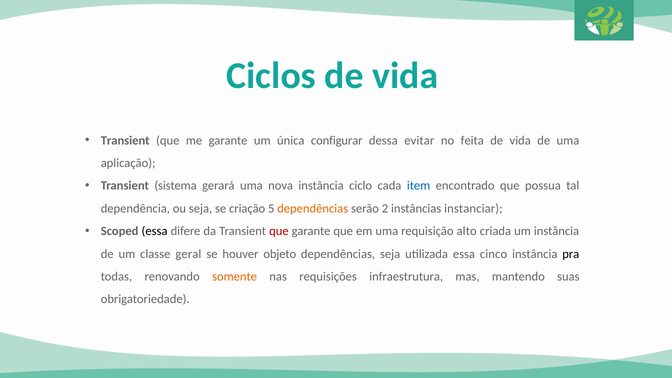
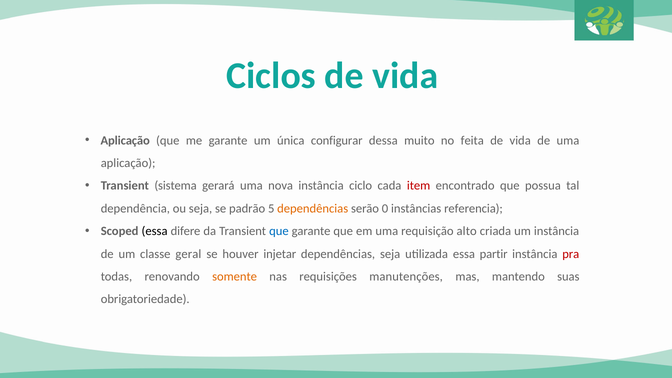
Transient: Transient -> Aplicação (125, 140)
evitar: evitar -> muito (419, 140)
item colour: blue -> red (419, 186)
criação: criação -> padrão (247, 208)
2: 2 -> 0 (385, 208)
instanciar: instanciar -> referencia (473, 208)
que colour: red -> blue (279, 231)
objeto: objeto -> injetar (280, 254)
cinco: cinco -> partir (494, 254)
pra colour: black -> red (571, 254)
infraestrutura: infraestrutura -> manutenções (406, 277)
